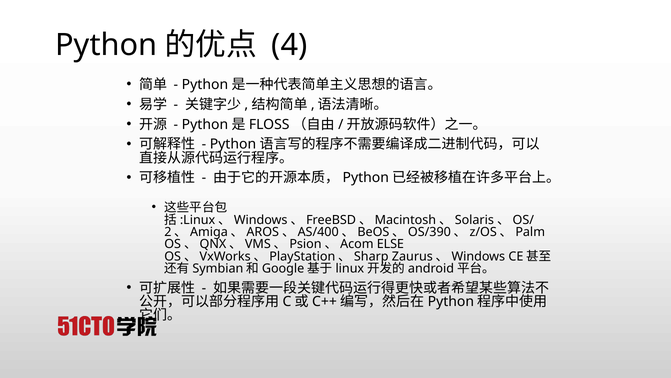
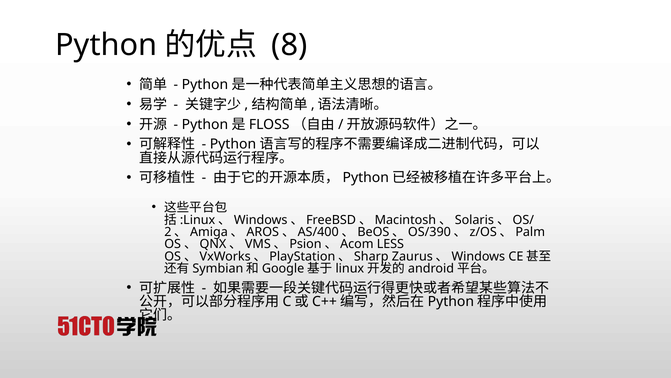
4: 4 -> 8 (289, 45)
ELSE: ELSE -> LESS (390, 244)
